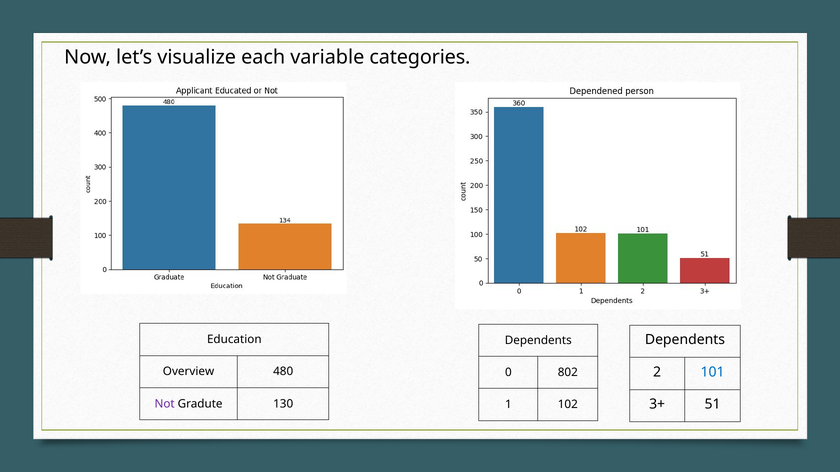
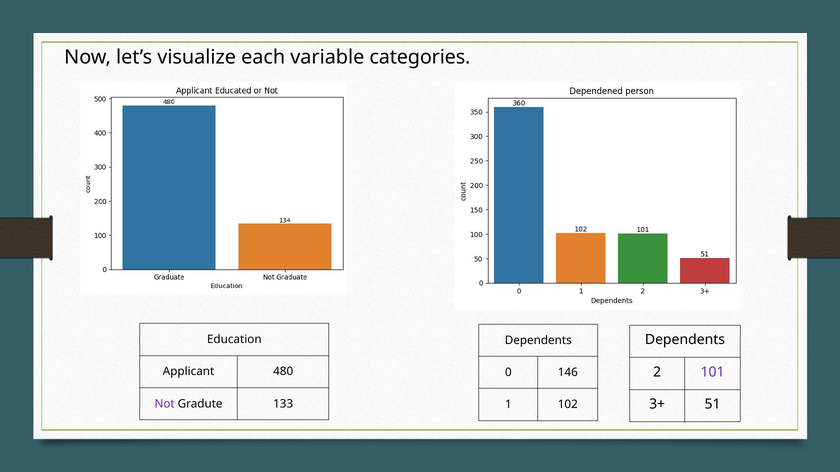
101 colour: blue -> purple (713, 372)
Overview: Overview -> Applicant (189, 372)
802: 802 -> 146 (568, 373)
130: 130 -> 133 (283, 404)
